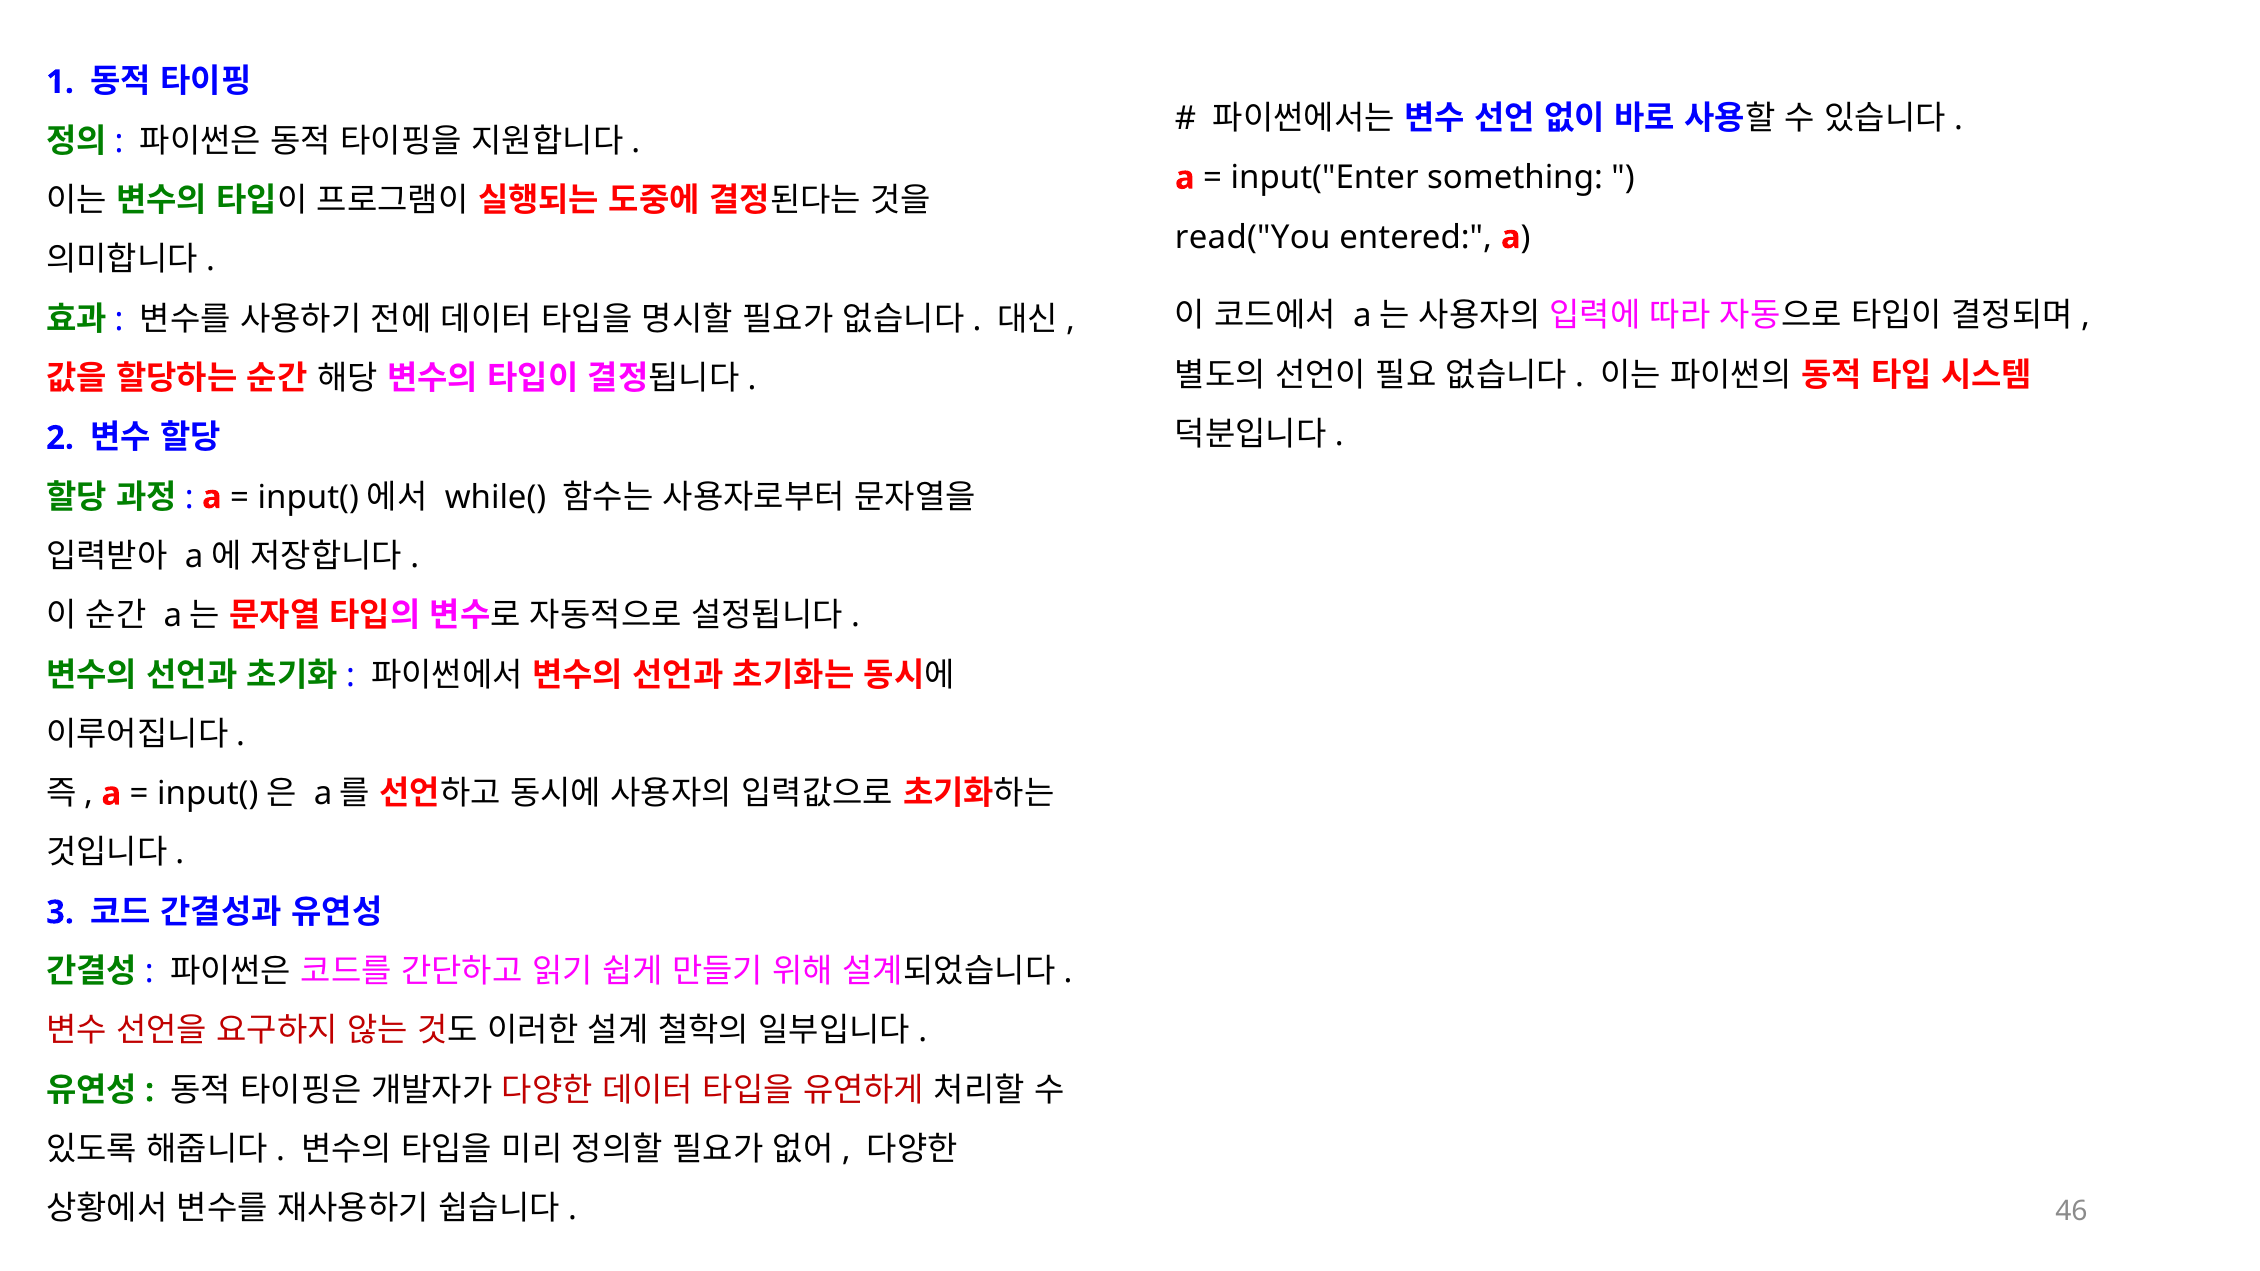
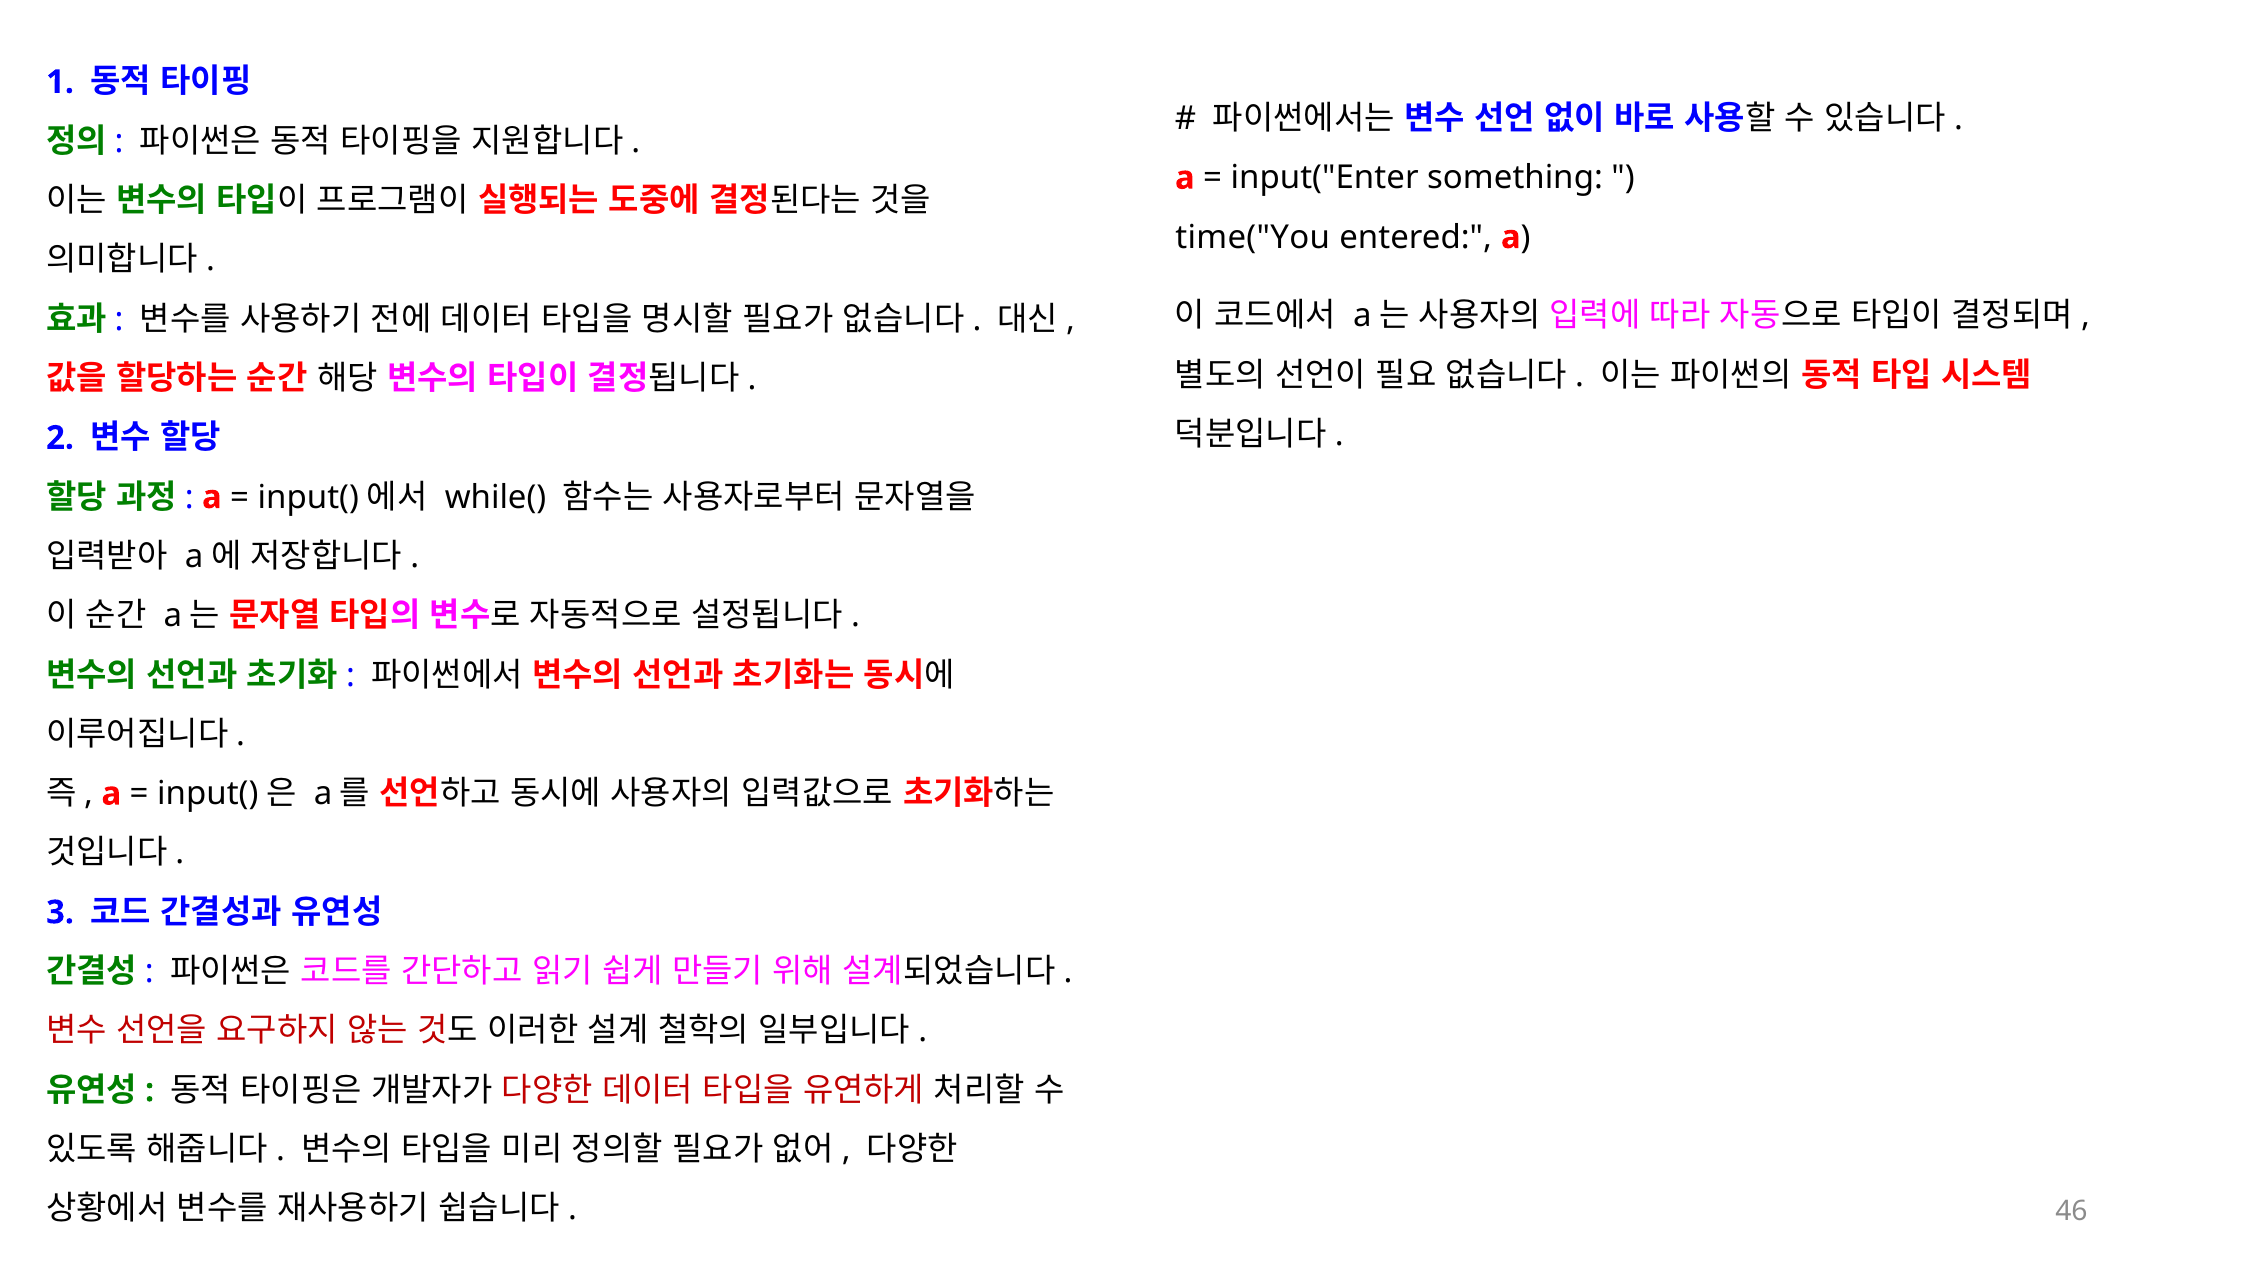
read("You: read("You -> time("You (1253, 237)
